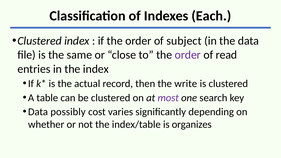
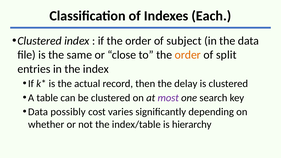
order colour: purple -> orange (188, 55)
read: read -> split (226, 55)
write: write -> delay (186, 84)
organizes: organizes -> hierarchy (192, 125)
